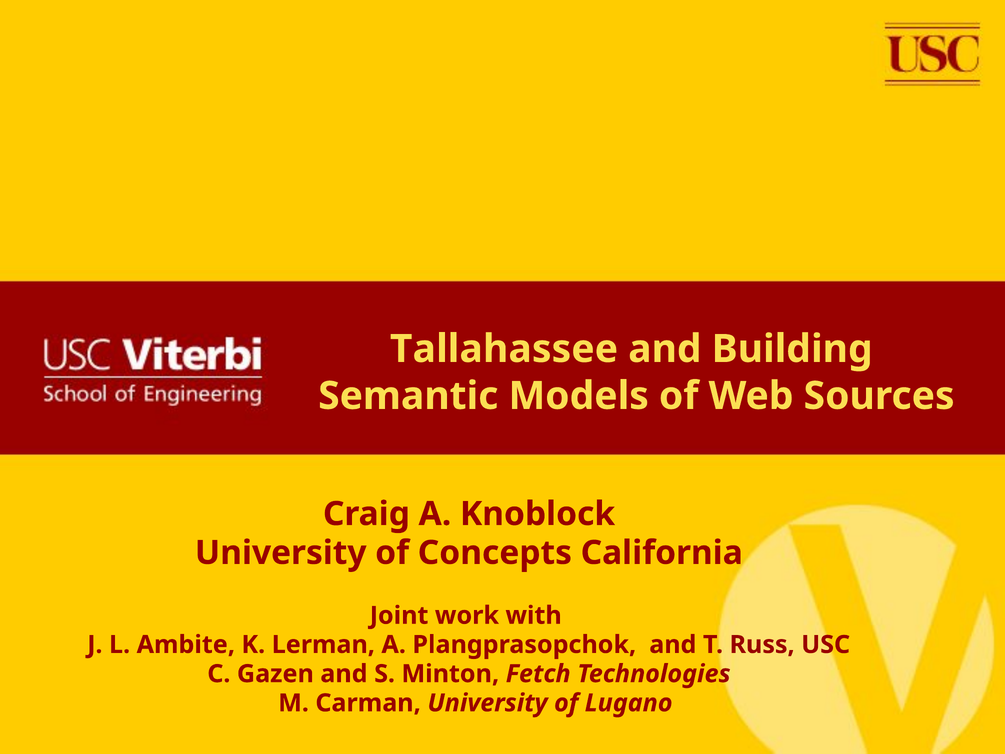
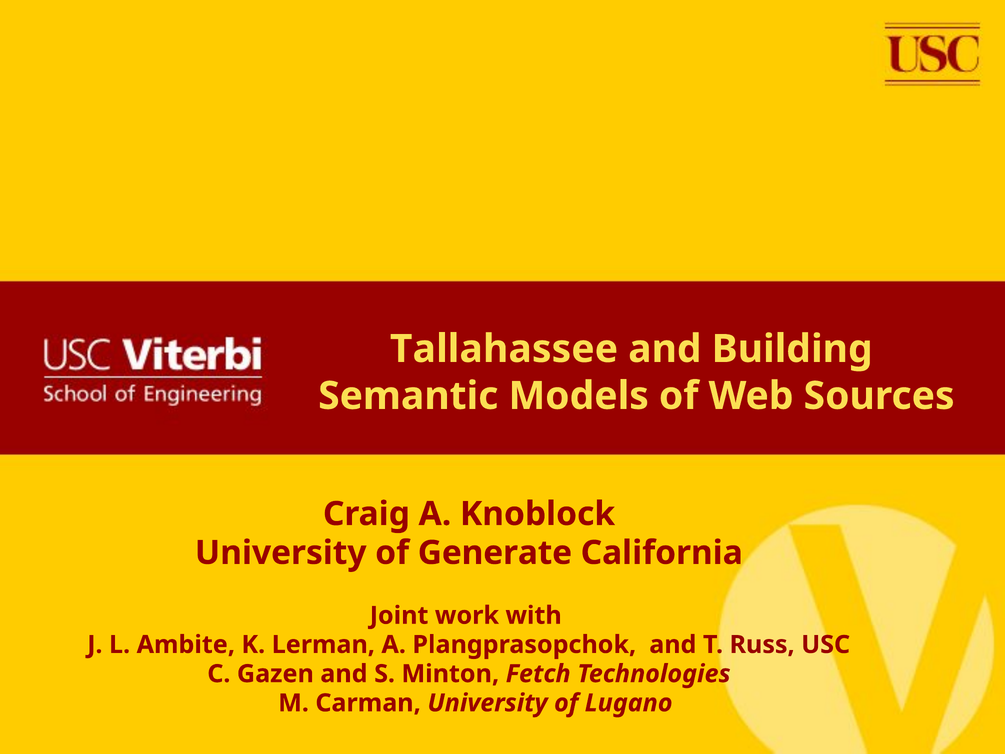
Concepts: Concepts -> Generate (495, 553)
